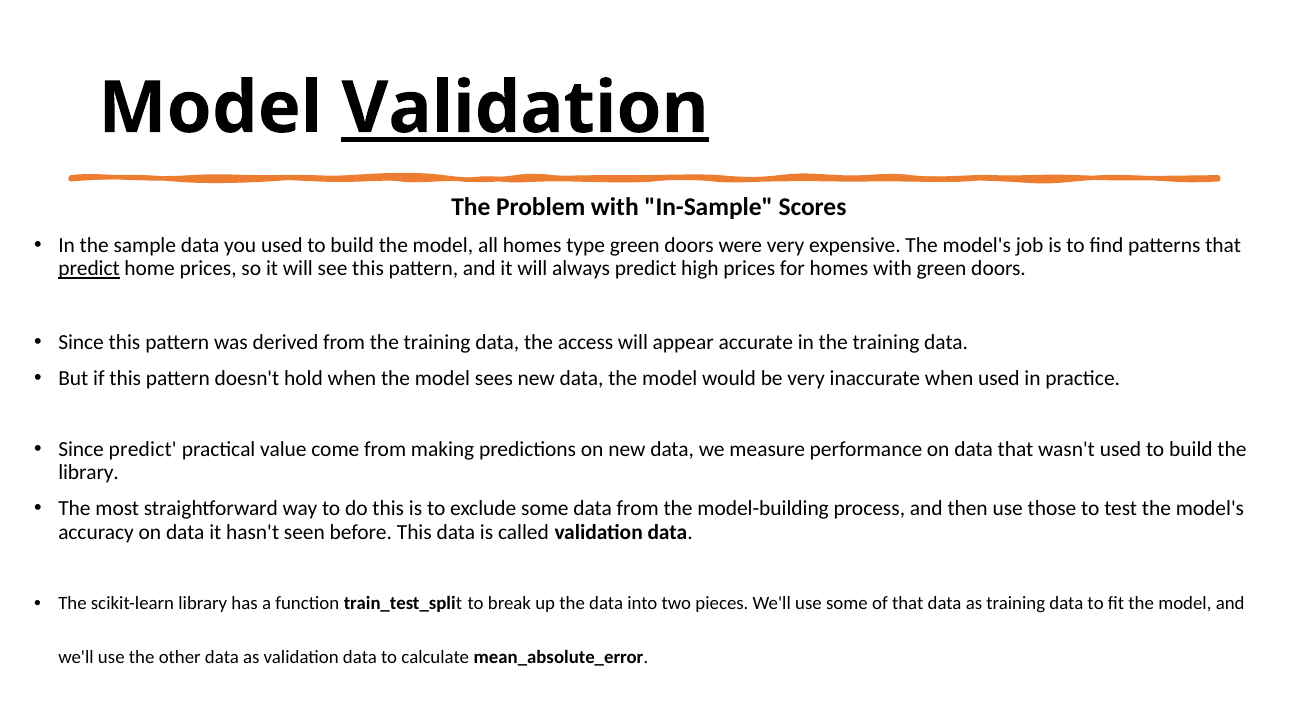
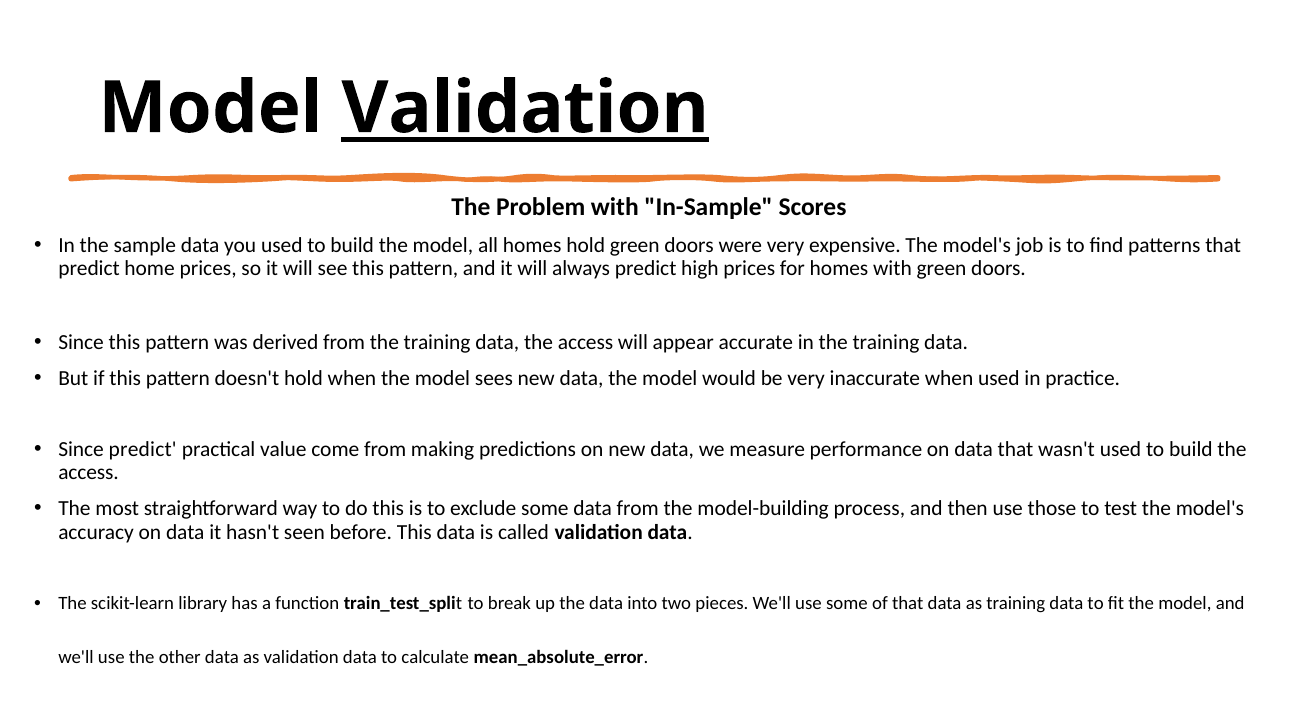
homes type: type -> hold (586, 246)
predict underline: present -> none (89, 269)
library: library -> access (89, 472)
